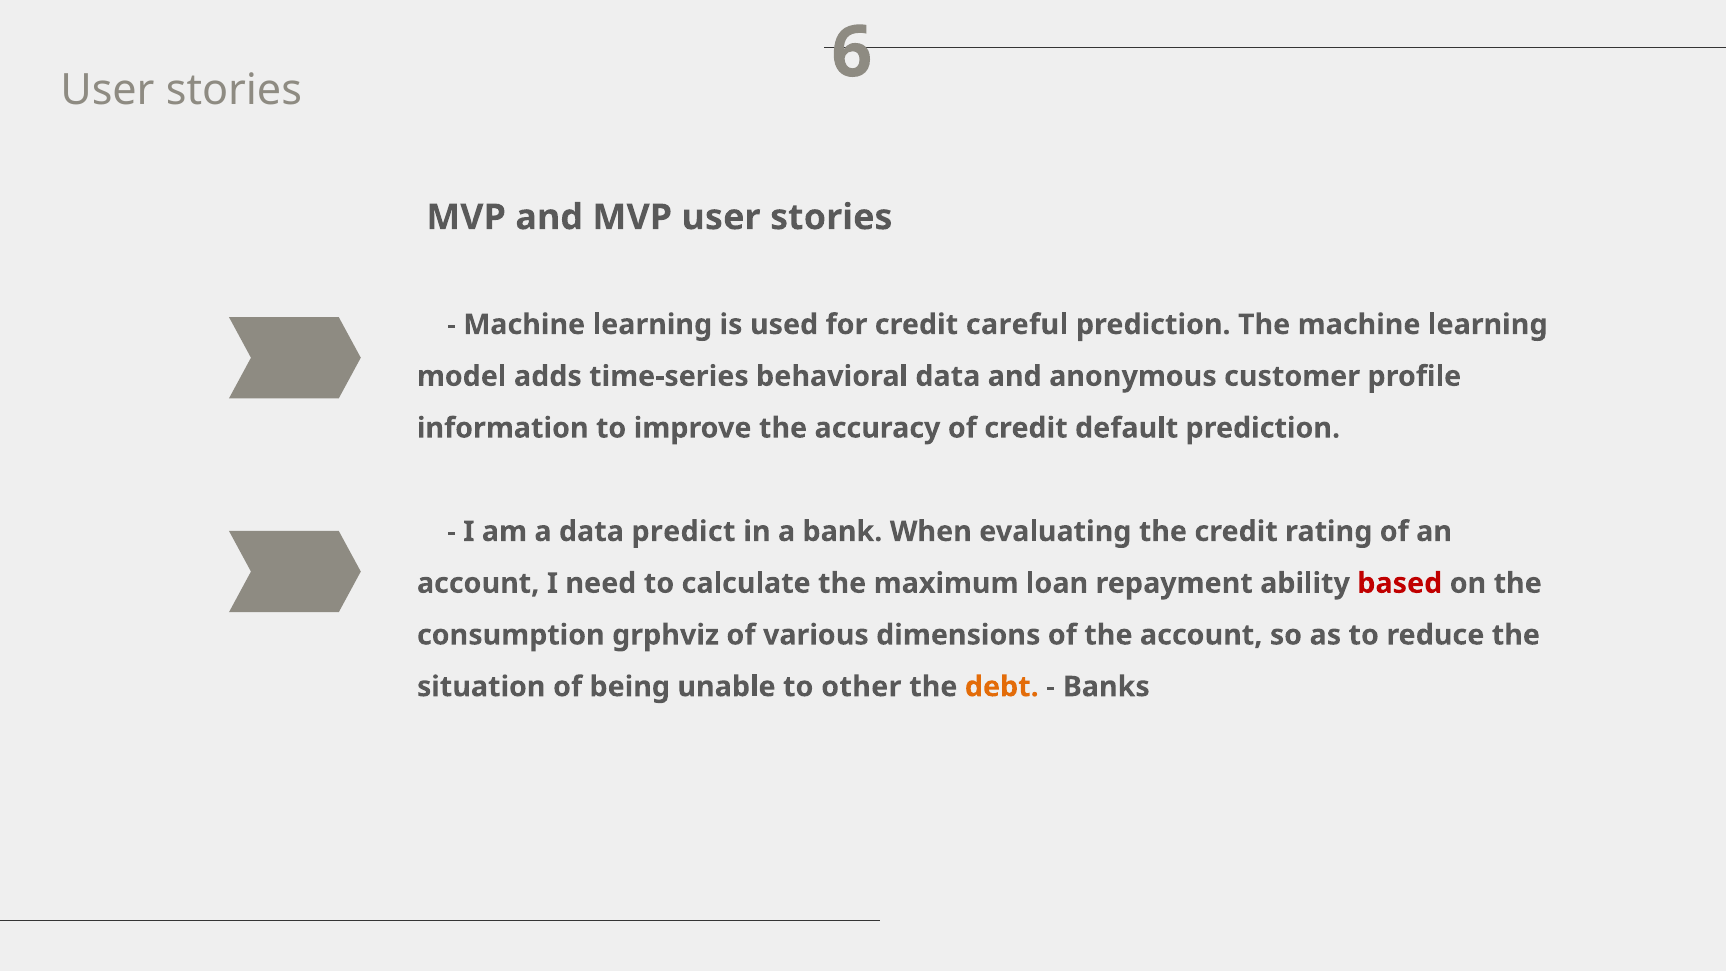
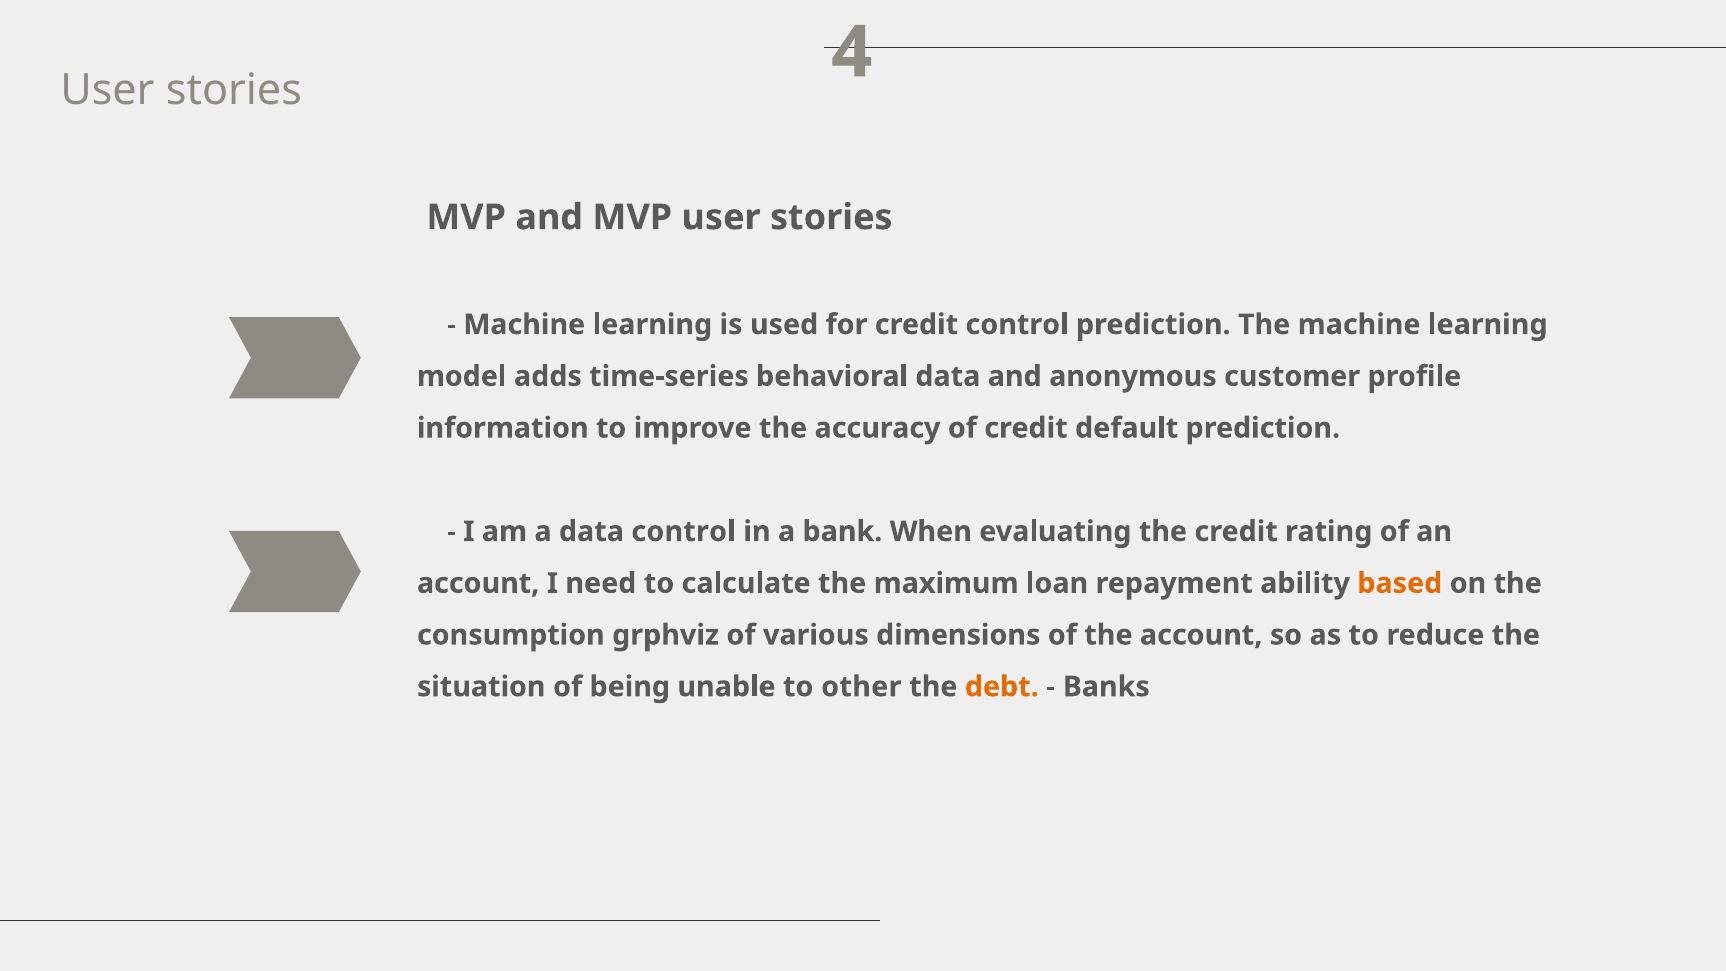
6: 6 -> 4 (852, 53)
credit careful: careful -> control (1017, 325)
data predict: predict -> control (684, 531)
based colour: red -> orange (1400, 583)
